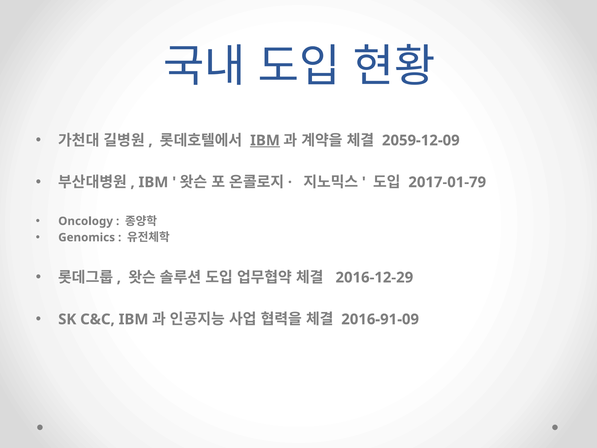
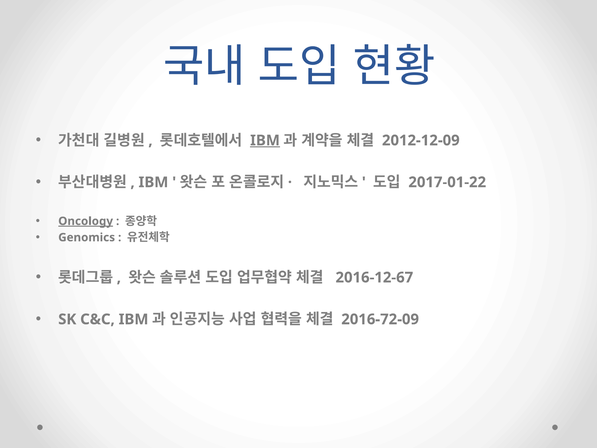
2059-12-09: 2059-12-09 -> 2012-12-09 (421, 140)
2017-01-79: 2017-01-79 -> 2017-01-22 (447, 182)
Oncology underline: none -> present (86, 221)
2016-12-29: 2016-12-29 -> 2016-12-67 (374, 277)
2016-91-09: 2016-91-09 -> 2016-72-09 (380, 319)
